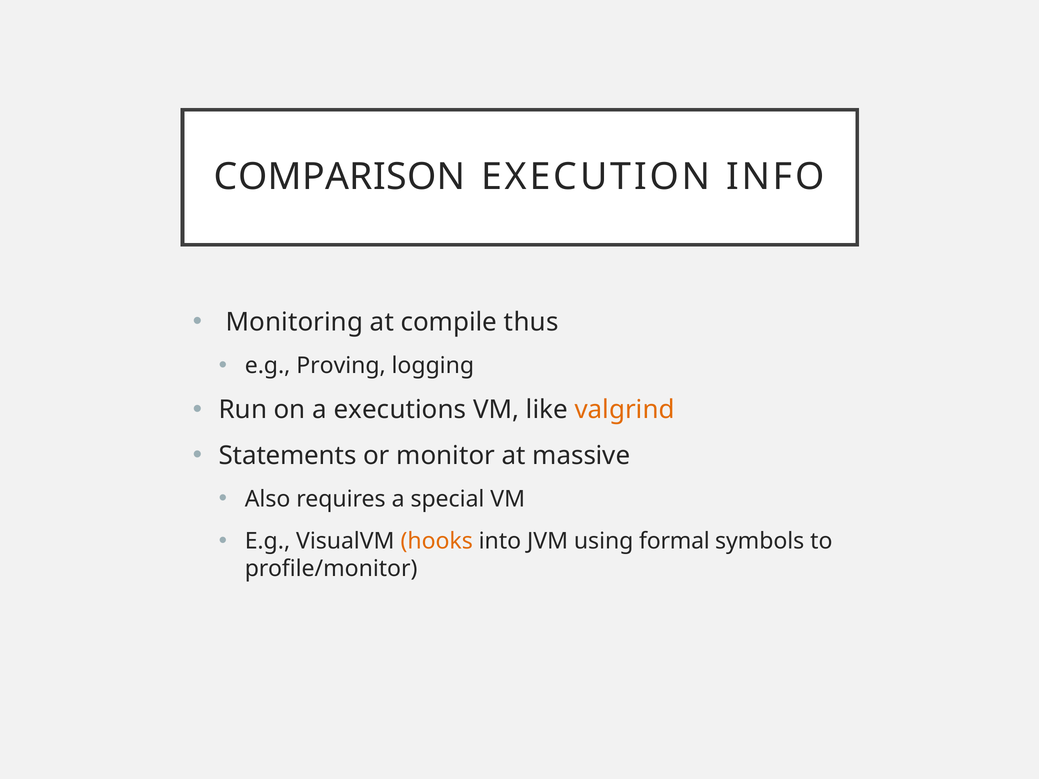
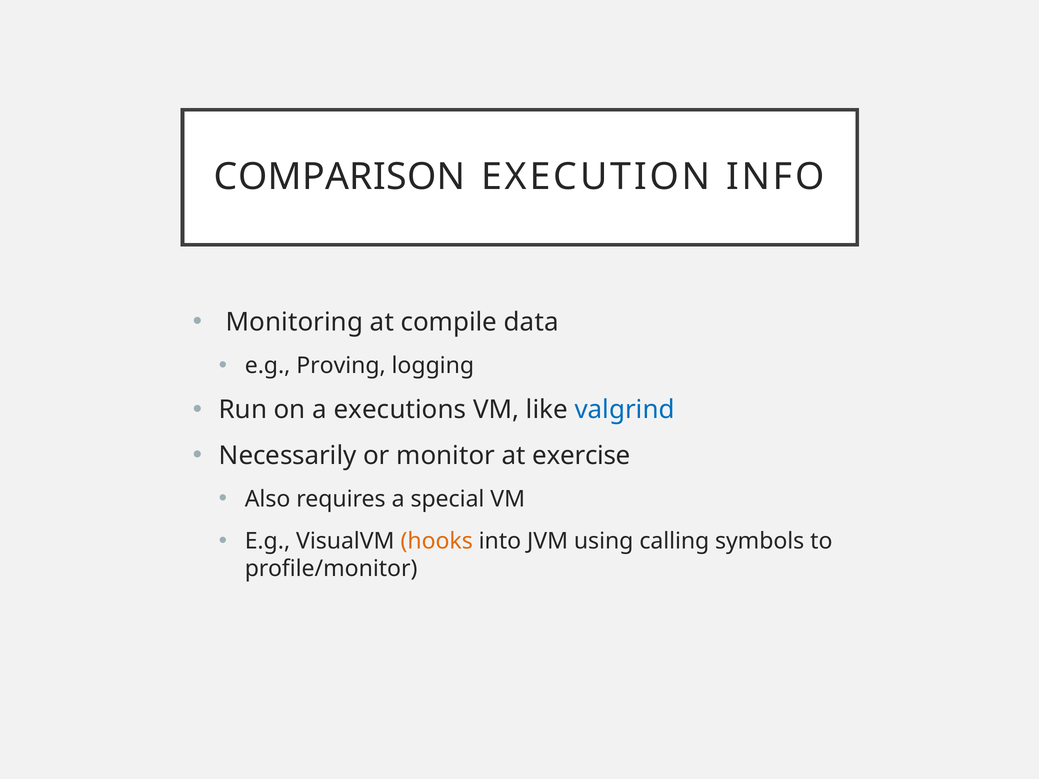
thus: thus -> data (531, 322)
valgrind colour: orange -> blue (625, 410)
Statements: Statements -> Necessarily (288, 456)
massive: massive -> exercise (581, 456)
formal: formal -> calling (674, 541)
